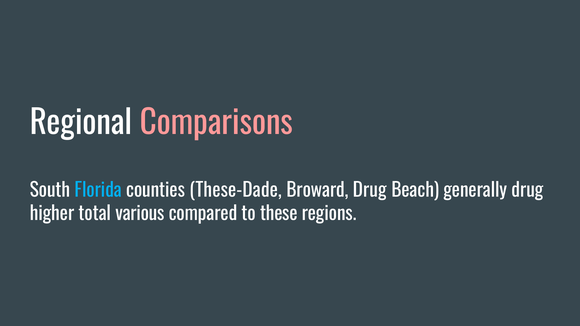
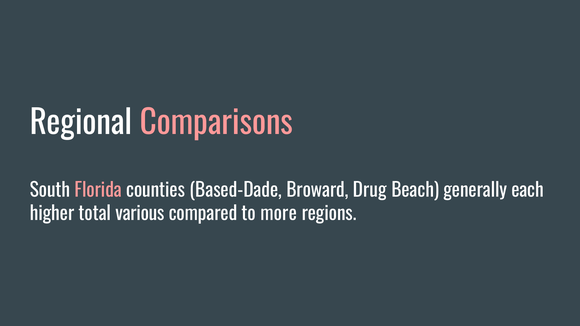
Florida colour: light blue -> pink (98, 191)
These-Dade: These-Dade -> Based-Dade (236, 191)
generally drug: drug -> each (528, 191)
these: these -> more (279, 214)
